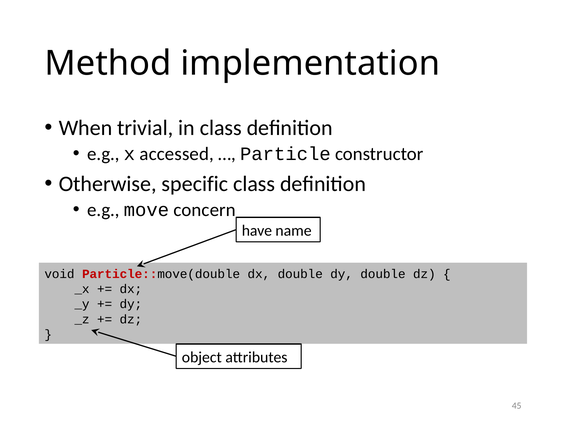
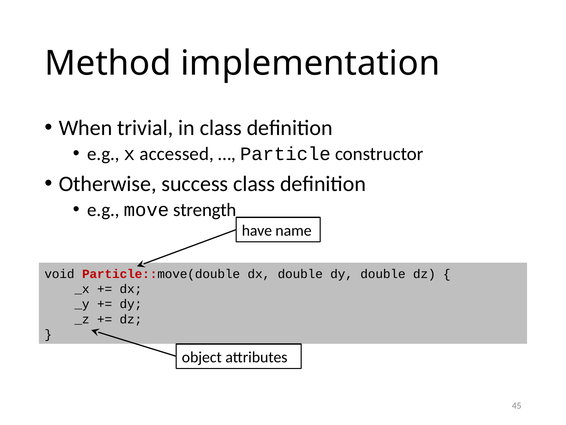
specific: specific -> success (195, 184)
concern: concern -> strength (205, 210)
